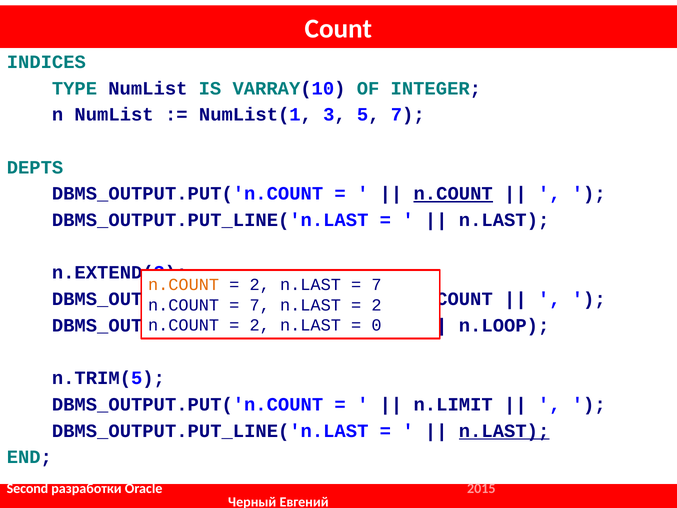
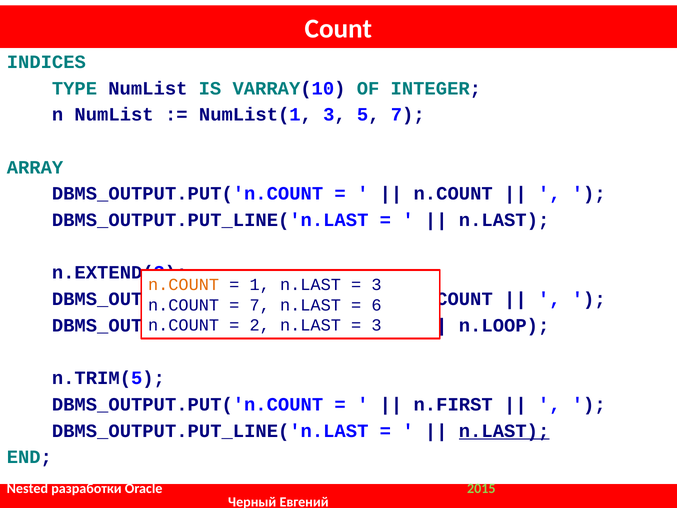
DEPTS: DEPTS -> ARRAY (35, 167)
n.COUNT underline: present -> none (453, 194)
2: 2 -> 1 (260, 285)
7: 7 -> 3 (376, 285)
2: 2 -> 6 (376, 305)
0: 0 -> 3 (376, 325)
n.LIMIT: n.LIMIT -> n.FIRST (453, 404)
Second: Second -> Nested (27, 488)
2015 colour: pink -> light green (481, 488)
